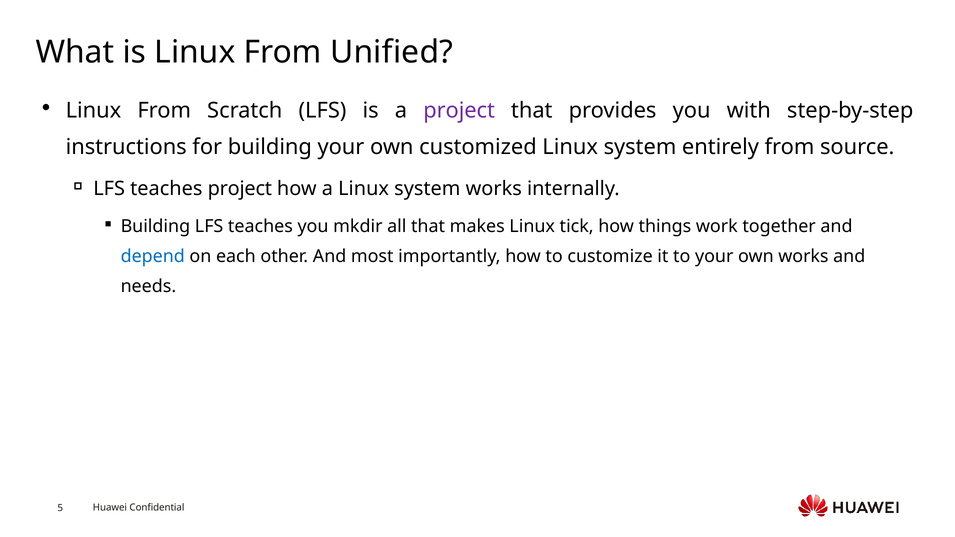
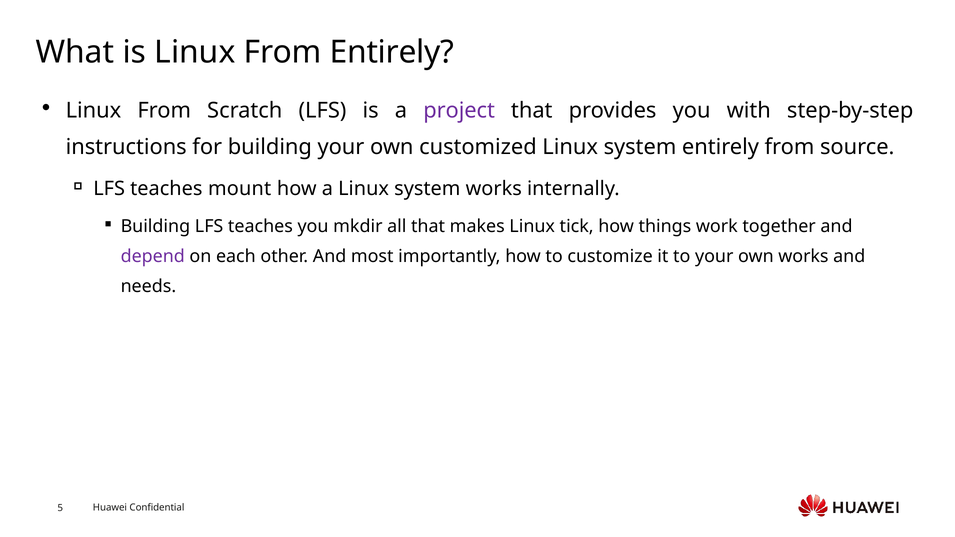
From Unified: Unified -> Entirely (392, 52)
teaches project: project -> mount (240, 189)
depend colour: blue -> purple (153, 256)
